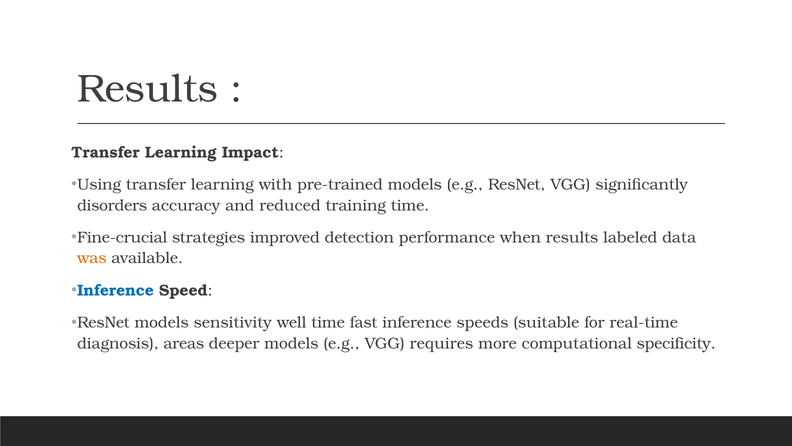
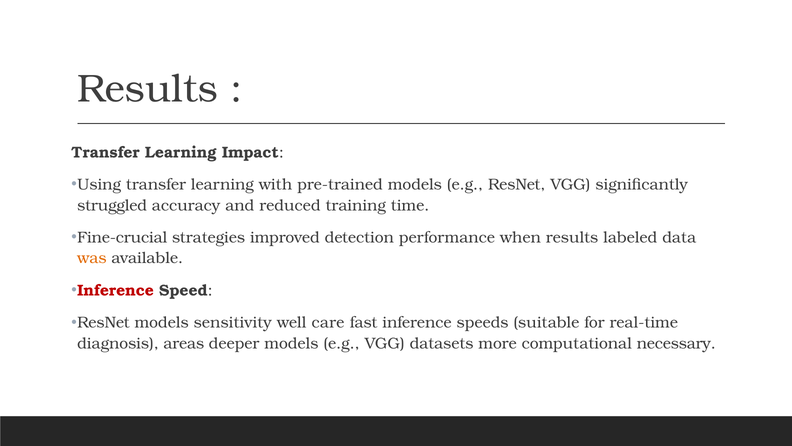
disorders: disorders -> struggled (112, 205)
Inference colour: blue -> red (116, 290)
well time: time -> care (328, 322)
requires: requires -> datasets (442, 343)
specificity: specificity -> necessary (676, 343)
